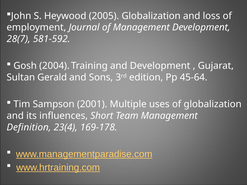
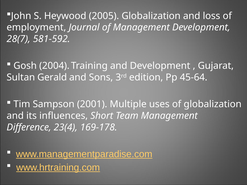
Definition: Definition -> Difference (29, 127)
